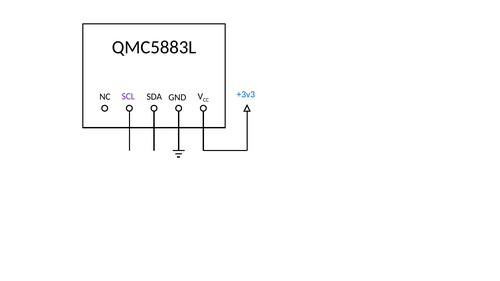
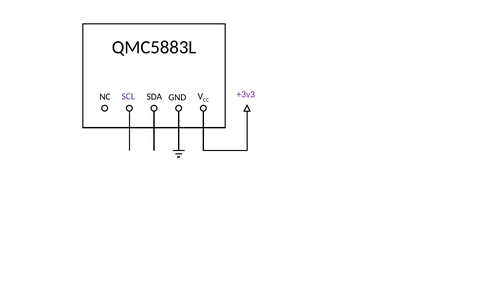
+3v3 colour: blue -> purple (246, 94)
